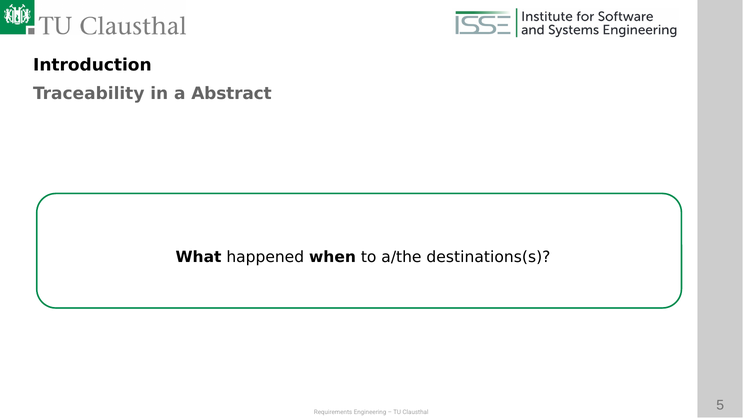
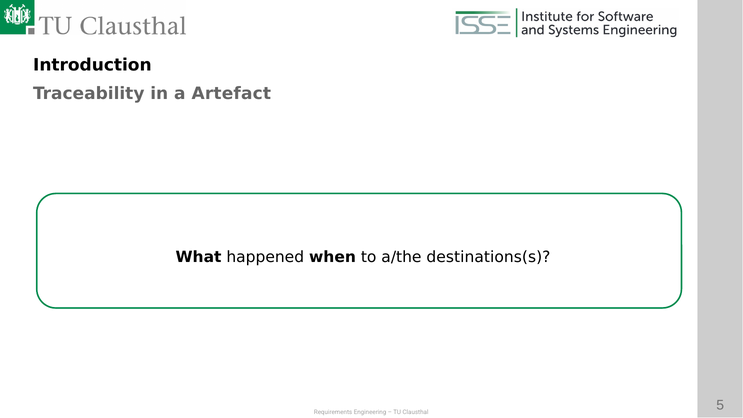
Abstract: Abstract -> Artefact (231, 94)
